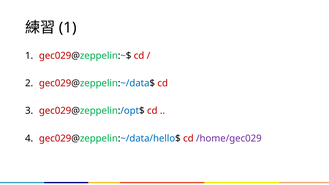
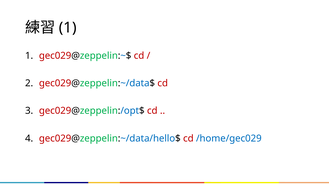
/home/gec029 colour: purple -> blue (229, 138)
